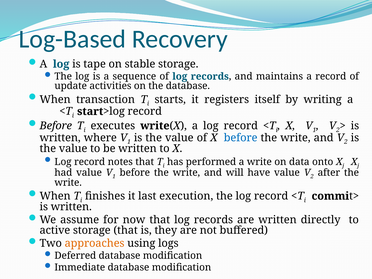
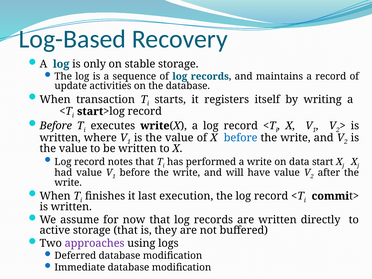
tape: tape -> only (95, 64)
onto: onto -> start (323, 162)
approaches colour: orange -> purple (95, 243)
